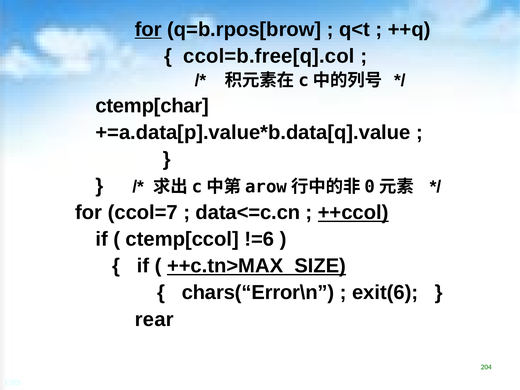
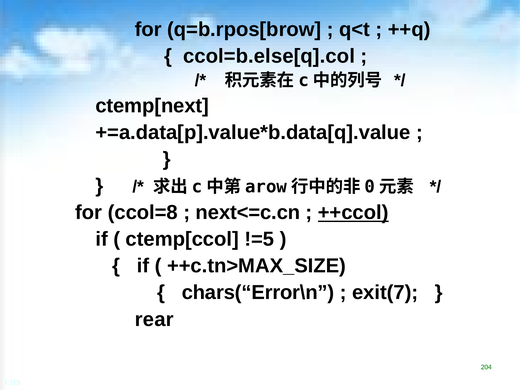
for underline: present -> none (148, 29)
ccol=b.free[q].col: ccol=b.free[q].col -> ccol=b.else[q].col (269, 56)
ctemp[char: ctemp[char -> ctemp[next (152, 106)
ccol=7: ccol=7 -> ccol=8 (143, 213)
data<=c.cn: data<=c.cn -> next<=c.cn (248, 213)
!=6: !=6 -> !=5 (259, 239)
++c.tn>MAX_SIZE underline: present -> none (256, 266)
exit(6: exit(6 -> exit(7 (385, 293)
